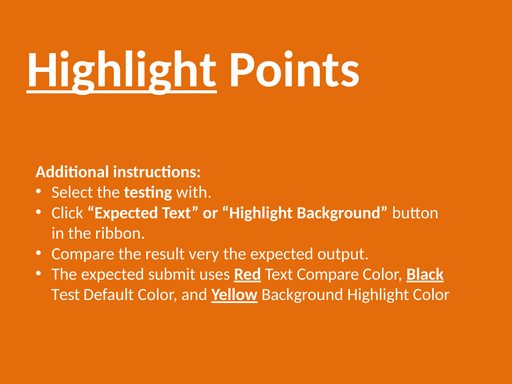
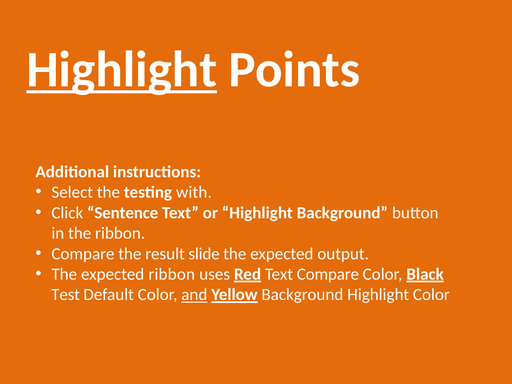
Click Expected: Expected -> Sentence (123, 213)
very: very -> slide (204, 254)
expected submit: submit -> ribbon (172, 274)
and underline: none -> present (194, 295)
